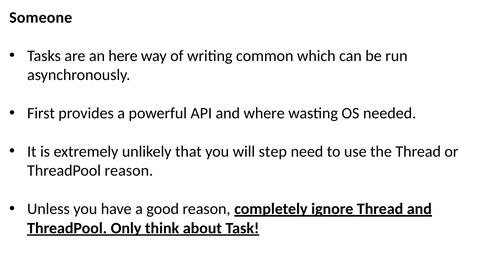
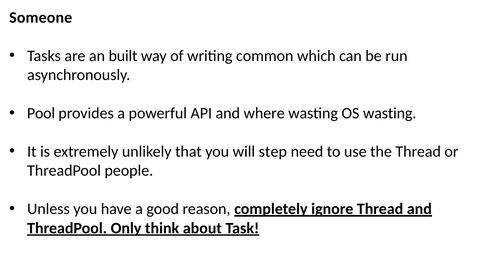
here: here -> built (123, 56)
First: First -> Pool (41, 113)
OS needed: needed -> wasting (390, 113)
ThreadPool reason: reason -> people (129, 171)
